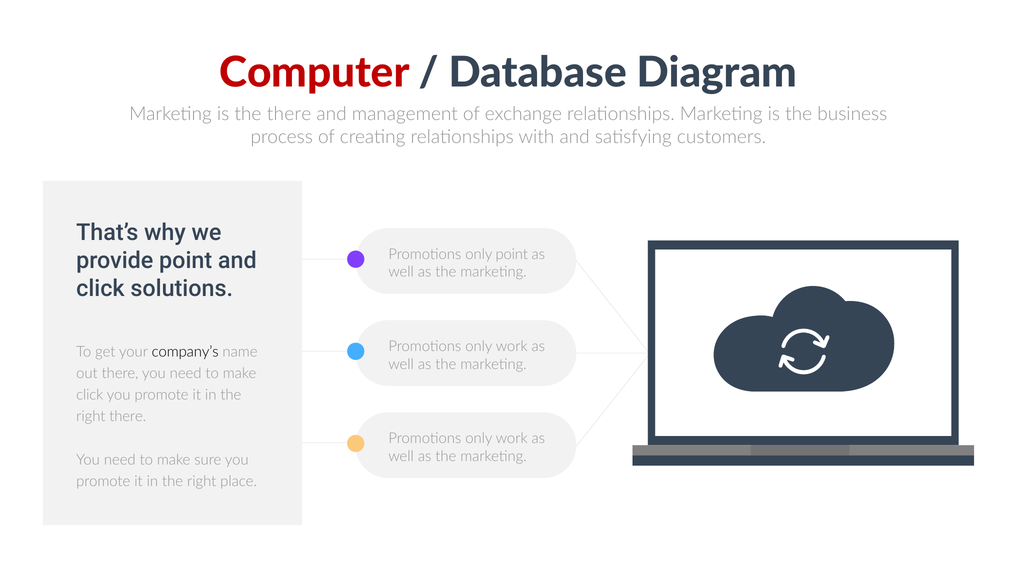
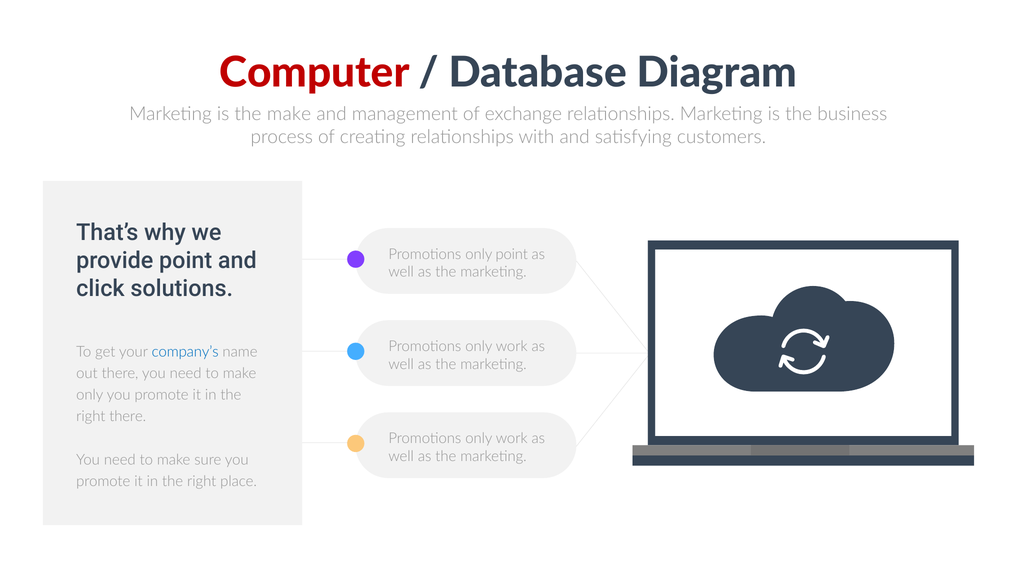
the there: there -> make (289, 114)
company’s colour: black -> blue (185, 352)
click: click -> only (90, 395)
